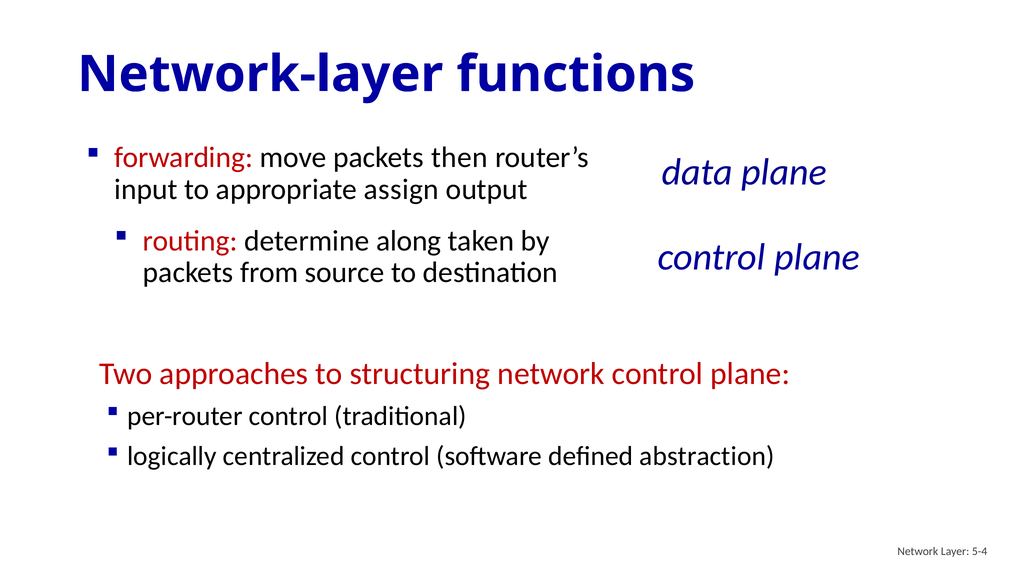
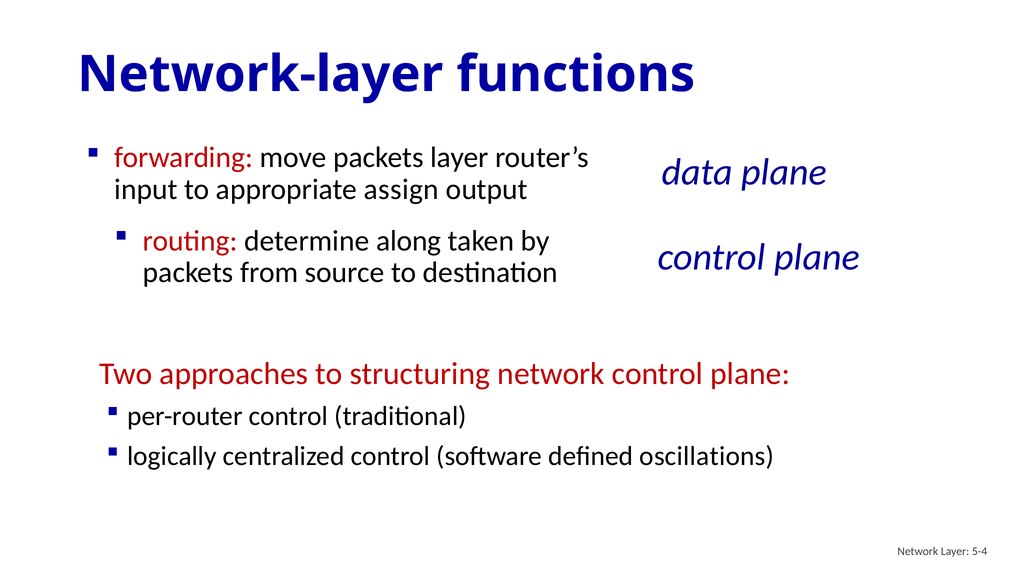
packets then: then -> layer (460, 158)
abstraction: abstraction -> oscillations (707, 457)
